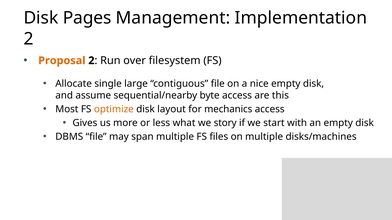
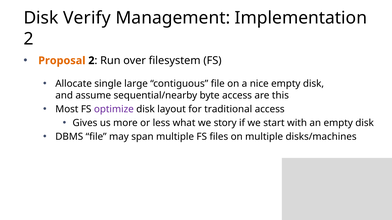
Pages: Pages -> Verify (87, 18)
optimize colour: orange -> purple (114, 109)
mechanics: mechanics -> traditional (228, 109)
